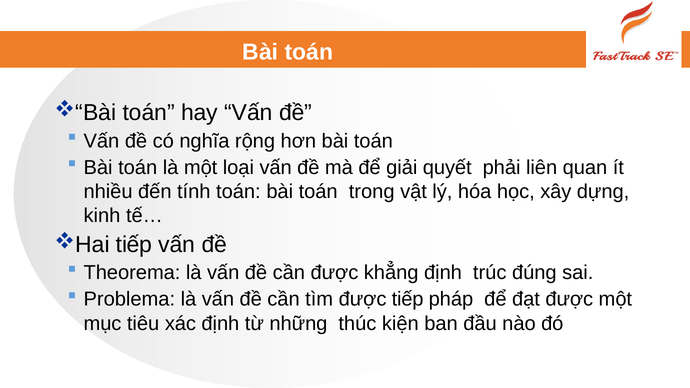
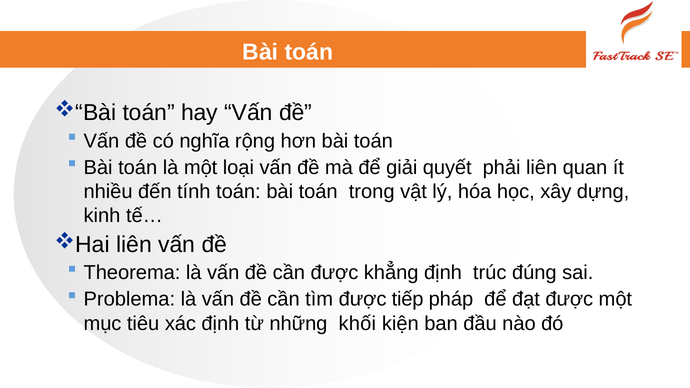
tiếp: tiếp -> liên (134, 245)
thúc: thúc -> khối (357, 324)
